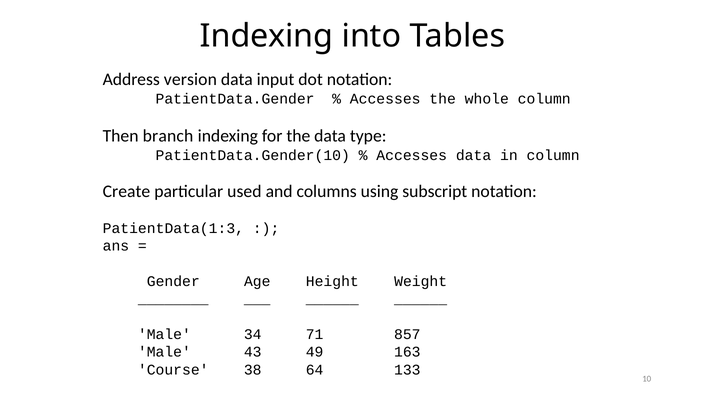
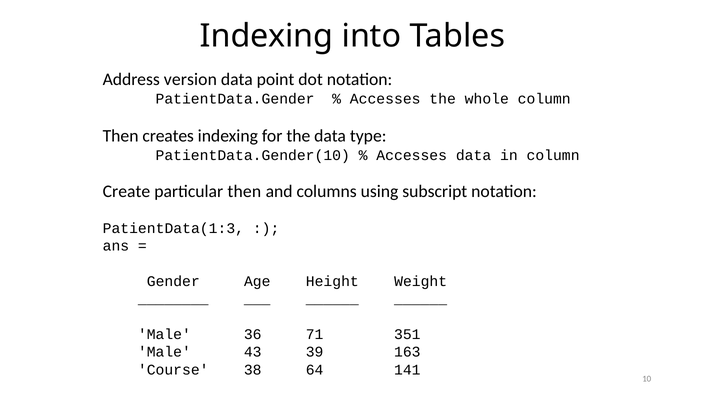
input: input -> point (276, 79)
branch: branch -> creates (168, 136)
particular used: used -> then (244, 191)
34: 34 -> 36 (253, 334)
857: 857 -> 351 (407, 334)
49: 49 -> 39 (315, 352)
133: 133 -> 141 (407, 369)
